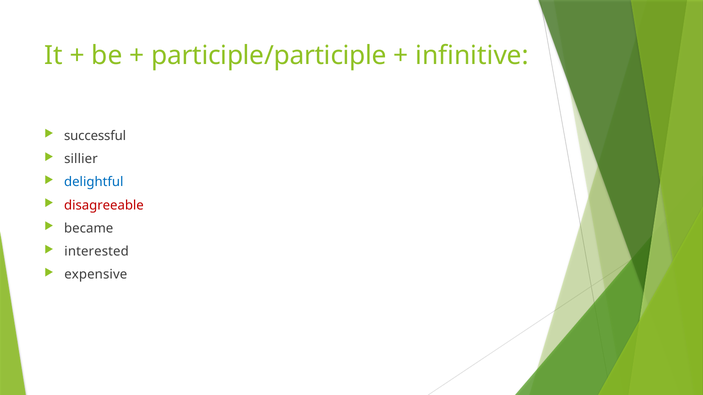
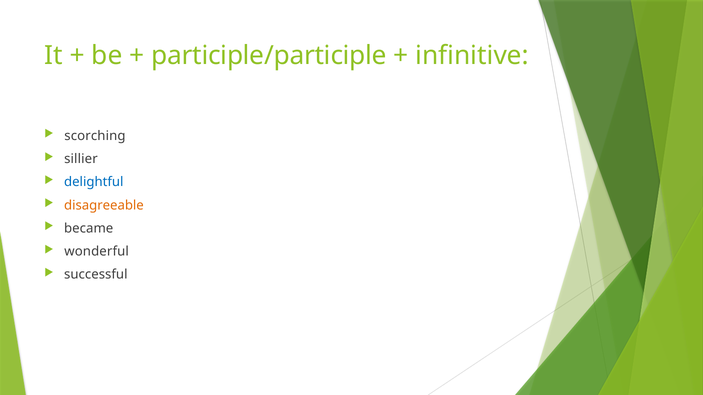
successful: successful -> scorching (95, 136)
disagreeable colour: red -> orange (104, 205)
interested: interested -> wonderful (97, 252)
expensive: expensive -> successful (96, 275)
